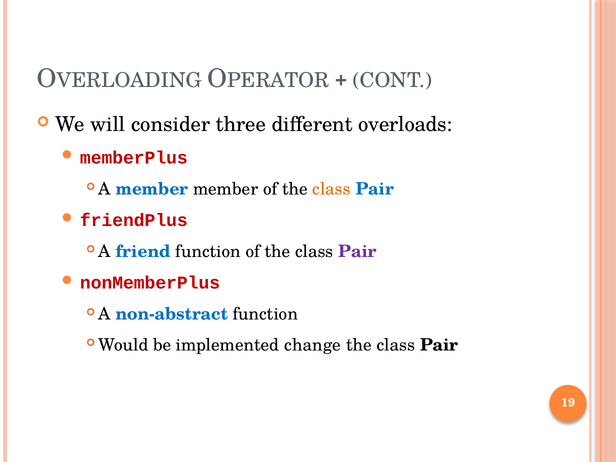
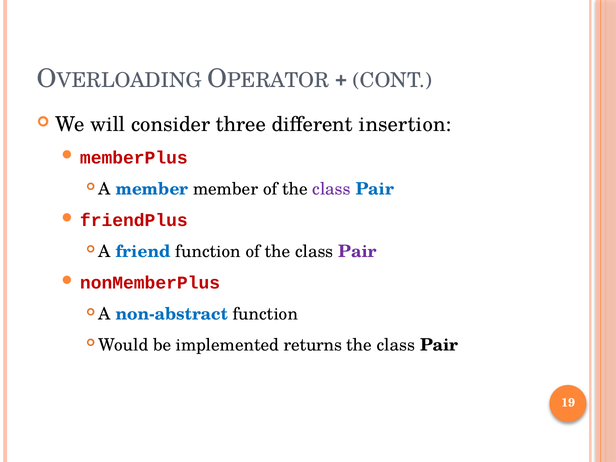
overloads: overloads -> insertion (405, 125)
class colour: orange -> purple (332, 189)
change: change -> returns (313, 345)
